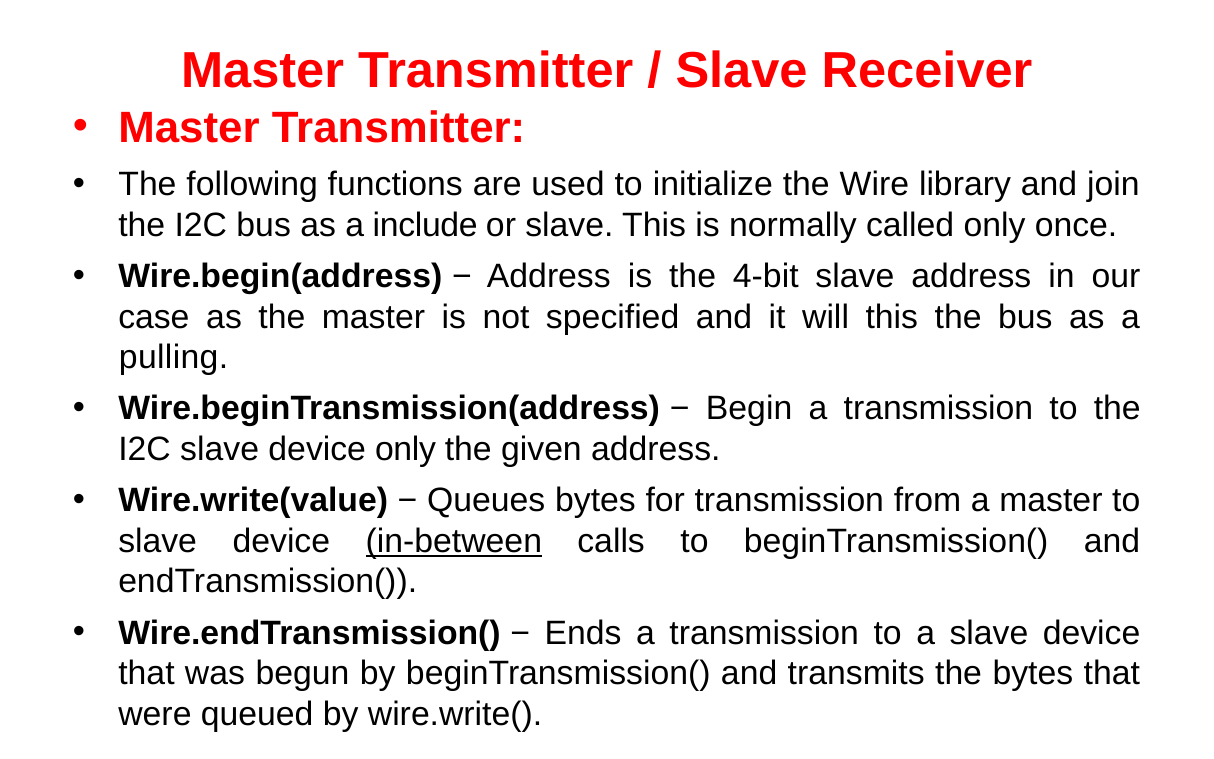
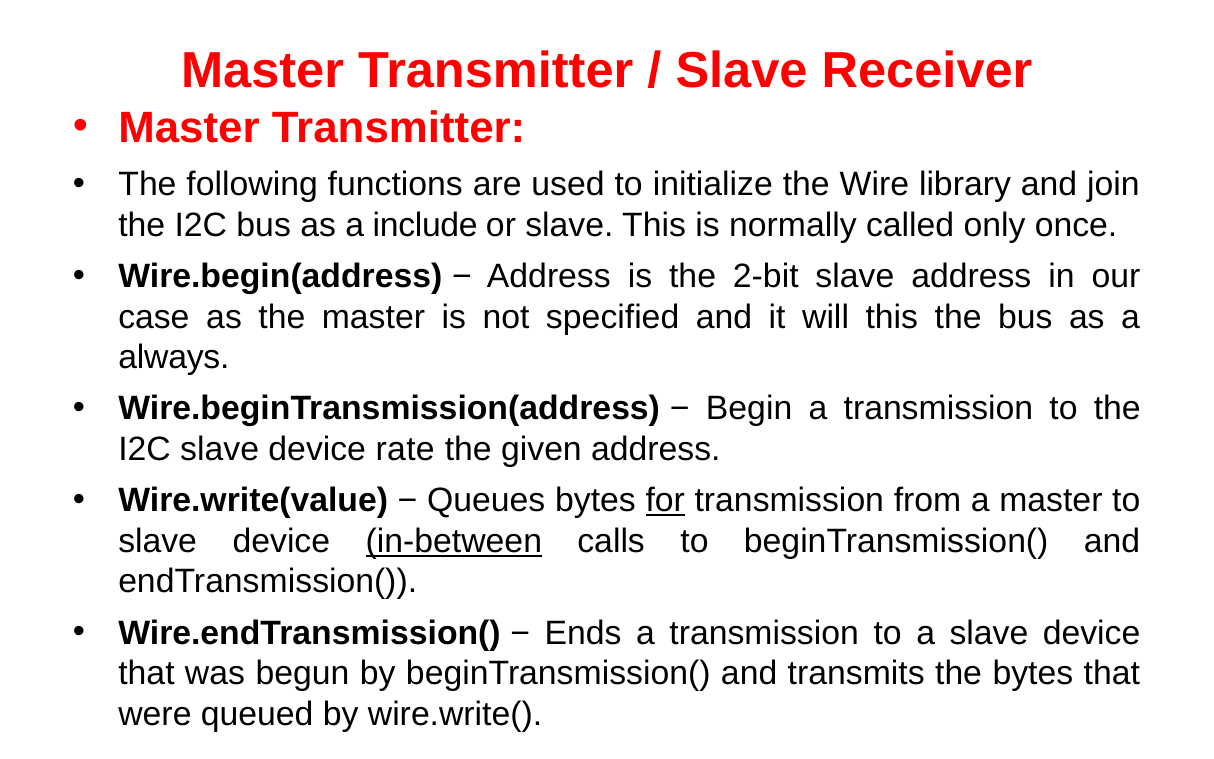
4-bit: 4-bit -> 2-bit (766, 276)
pulling: pulling -> always (174, 357)
device only: only -> rate (405, 449)
for underline: none -> present (665, 500)
